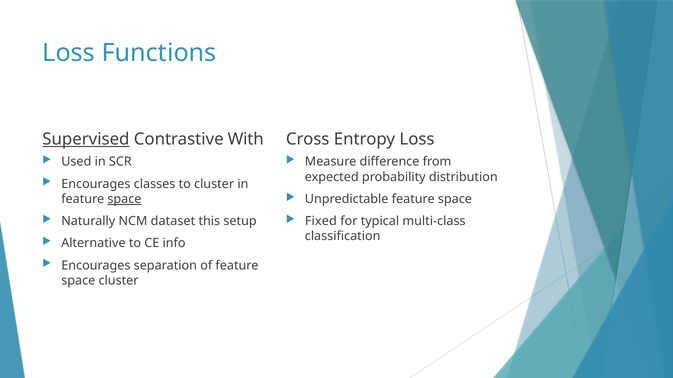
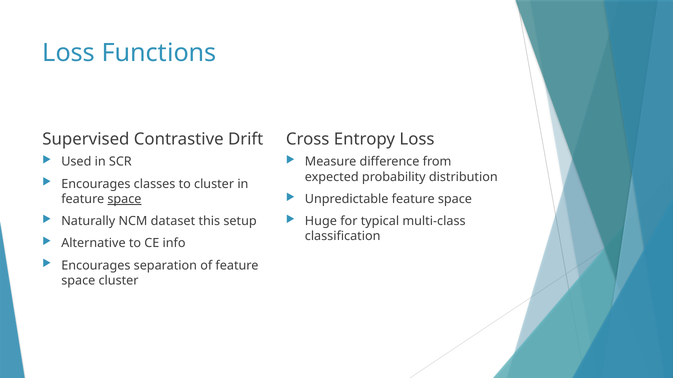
Supervised underline: present -> none (86, 140)
With: With -> Drift (246, 140)
Fixed: Fixed -> Huge (321, 222)
